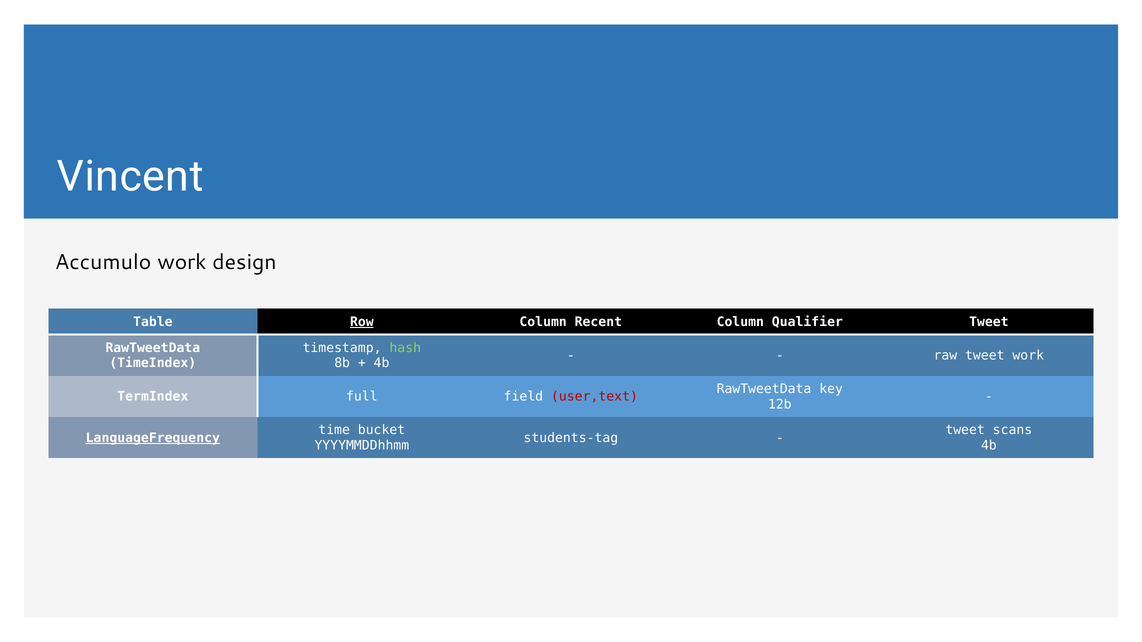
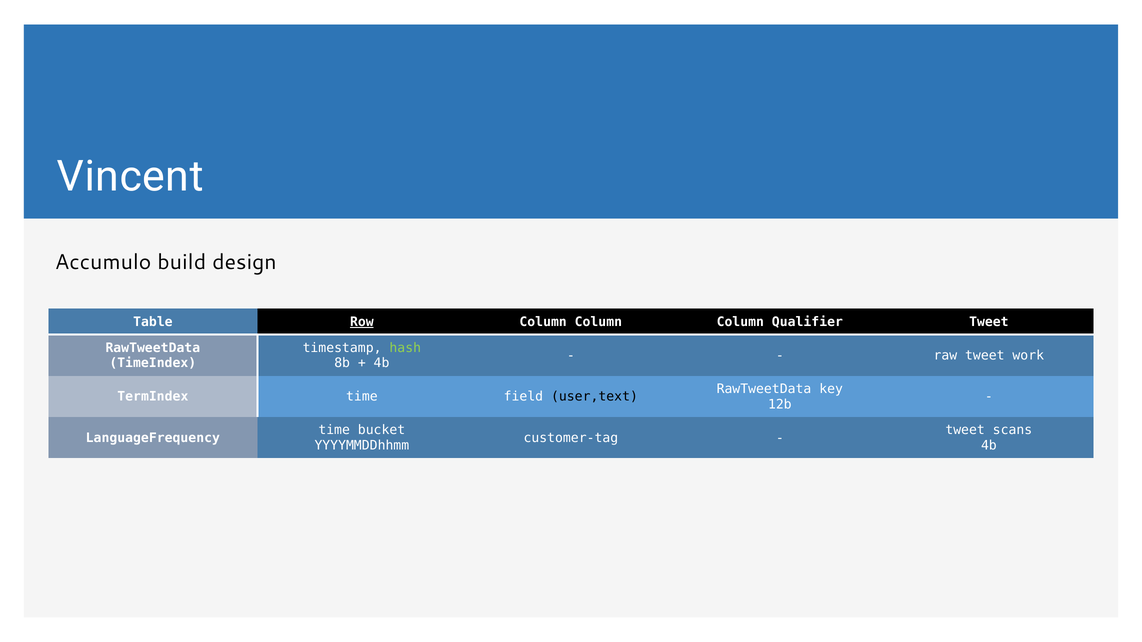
Accumulo work: work -> build (182, 262)
Recent: Recent -> Column (598, 322)
TermIndex full: full -> time (362, 397)
user,text colour: red -> black (594, 397)
LanguageFrequency underline: present -> none (153, 438)
students-tag: students-tag -> customer-tag (571, 438)
